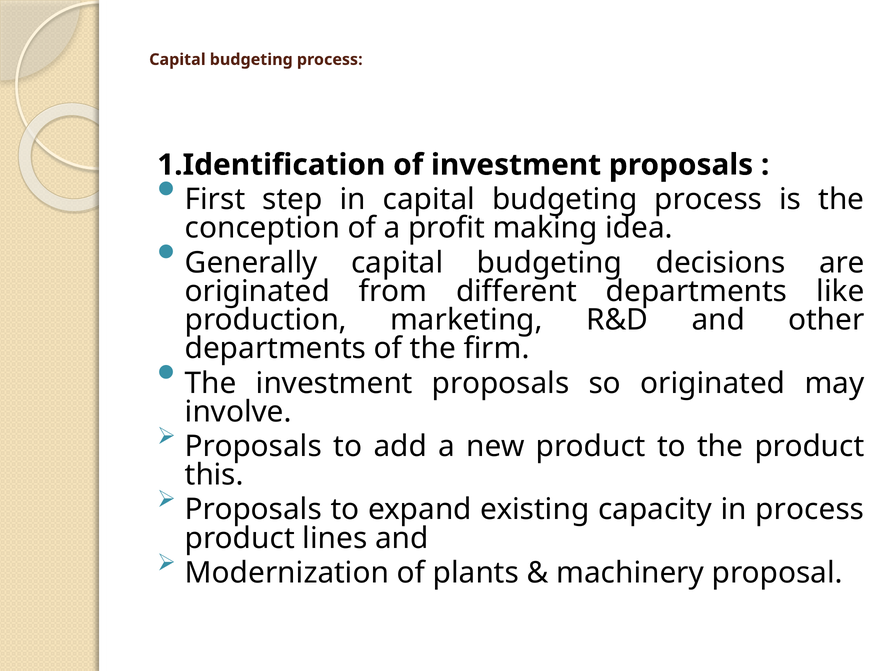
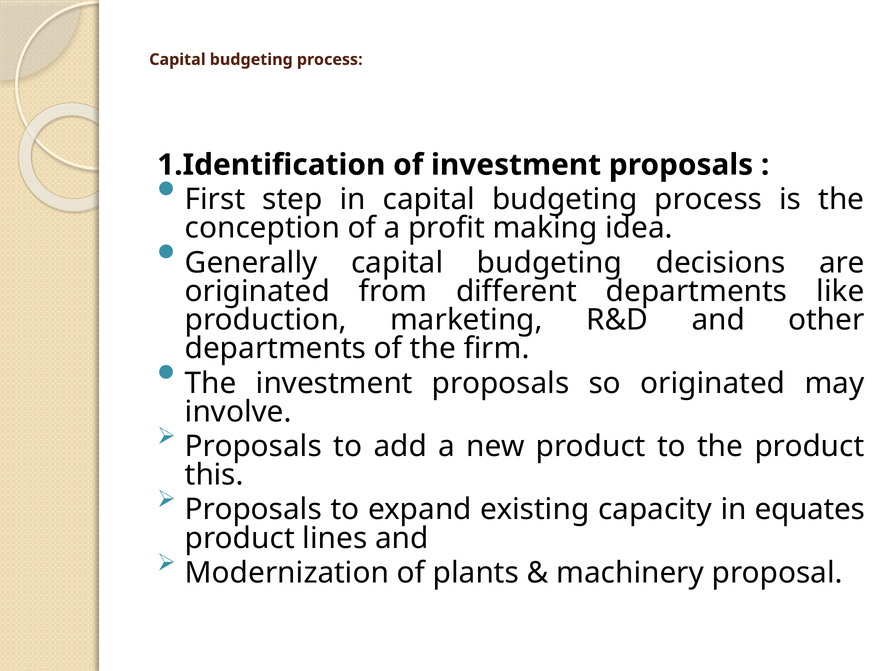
in process: process -> equates (810, 509)
